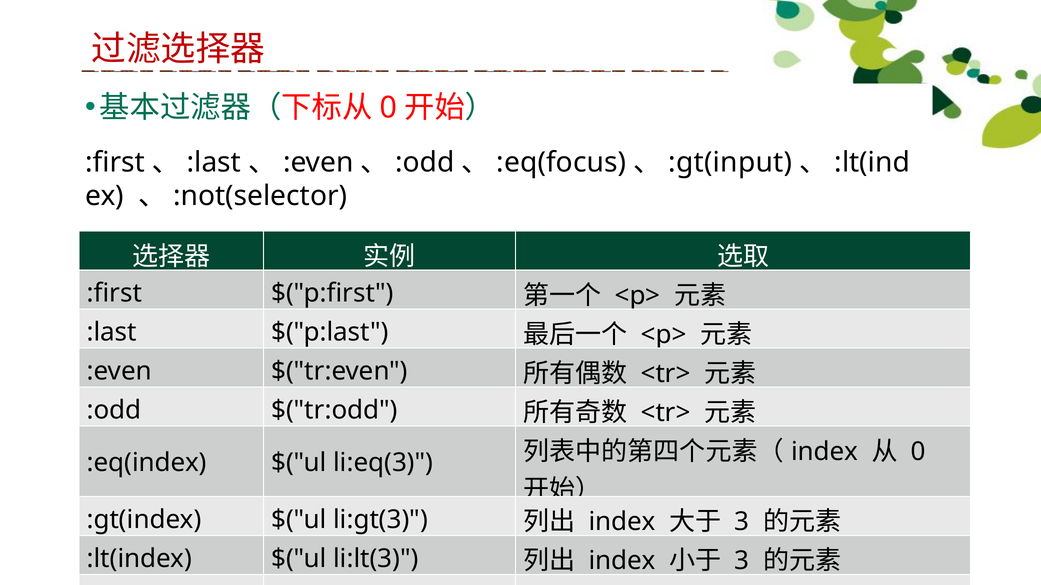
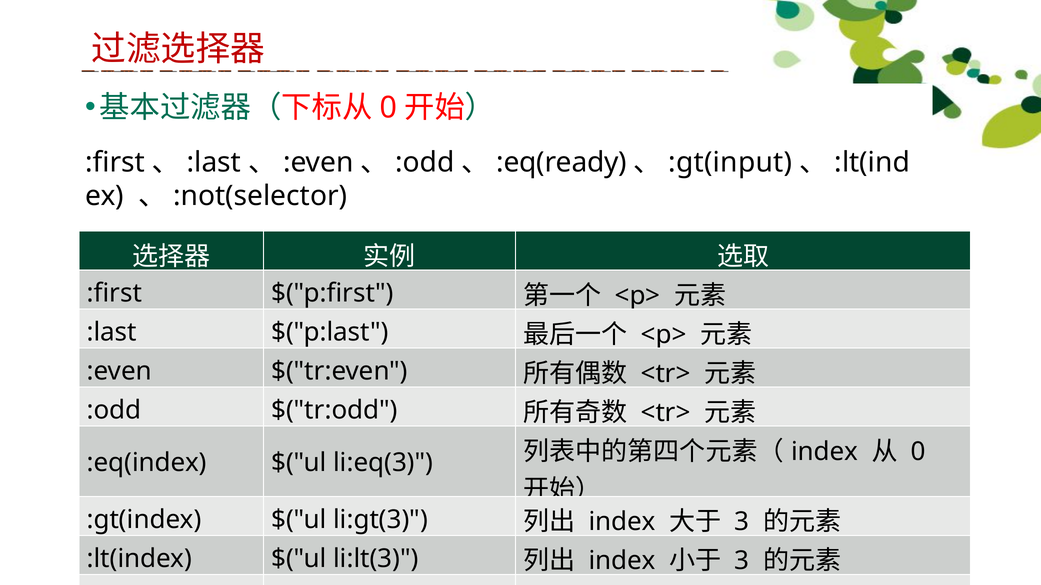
:eq(focus: :eq(focus -> :eq(ready (562, 162)
